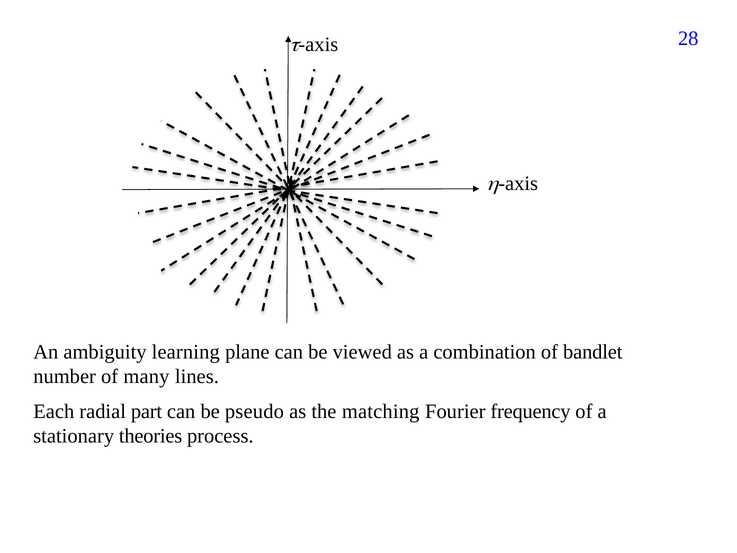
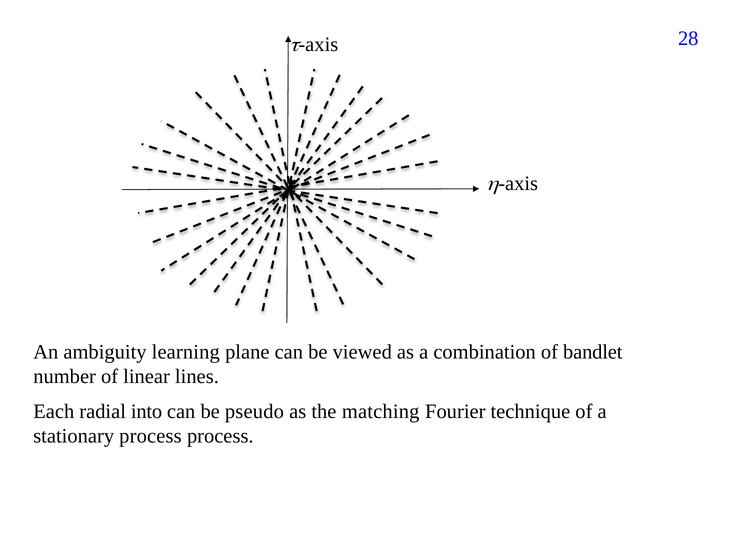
many: many -> linear (147, 376)
part: part -> into (147, 411)
frequency: frequency -> technique (530, 411)
stationary theories: theories -> process (150, 436)
